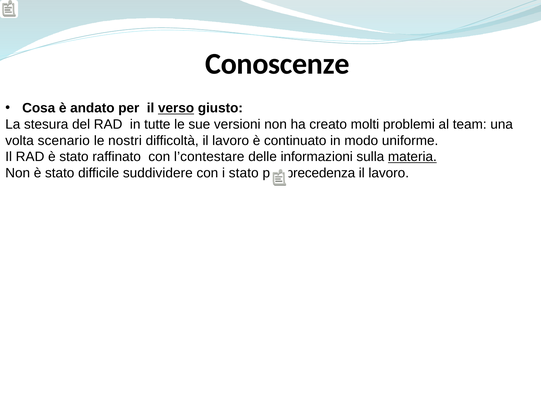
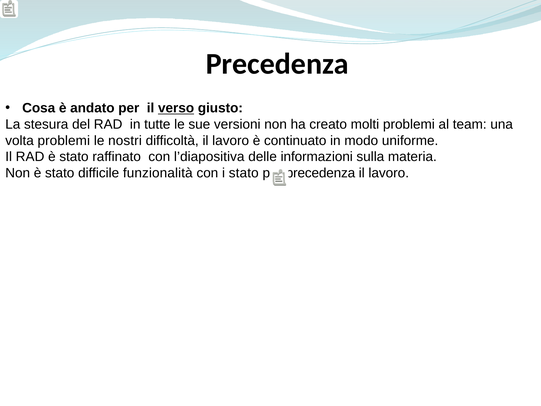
Conoscenze: Conoscenze -> Precedenza (277, 64)
volta scenario: scenario -> problemi (64, 141)
l’contestare: l’contestare -> l’diapositiva (209, 157)
materia underline: present -> none (412, 157)
suddividere: suddividere -> funzionalità (158, 173)
